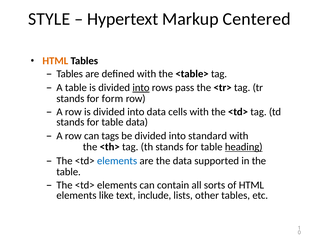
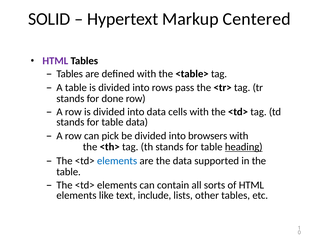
STYLE: STYLE -> SOLID (49, 19)
HTML colour: orange -> purple (55, 61)
into underline: present -> none (141, 88)
form: form -> done (113, 99)
tags: tags -> pick (110, 136)
standard: standard -> browsers (208, 136)
